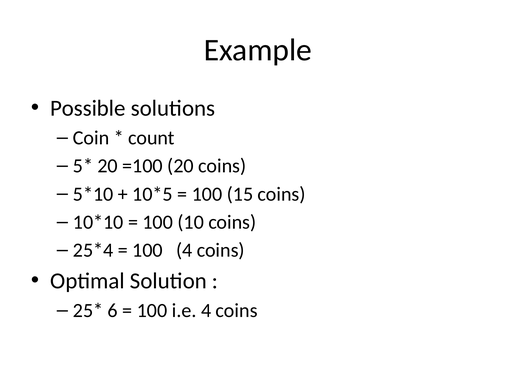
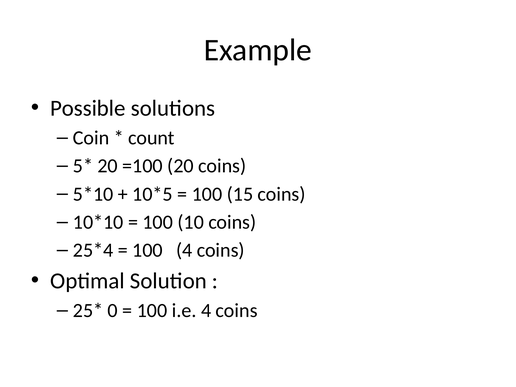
6: 6 -> 0 (113, 311)
